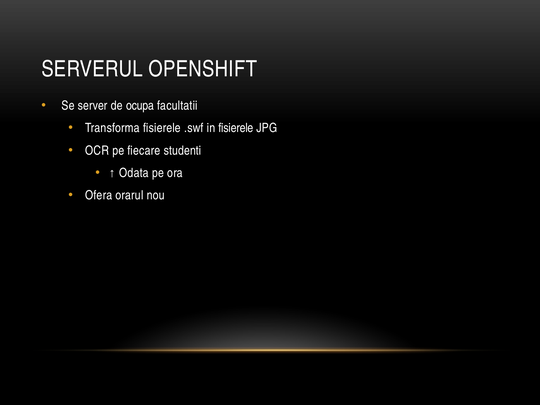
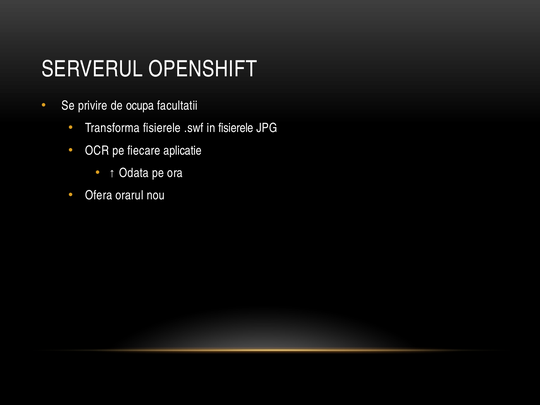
server: server -> privire (93, 106)
studenti: studenti -> aplicatie (183, 150)
